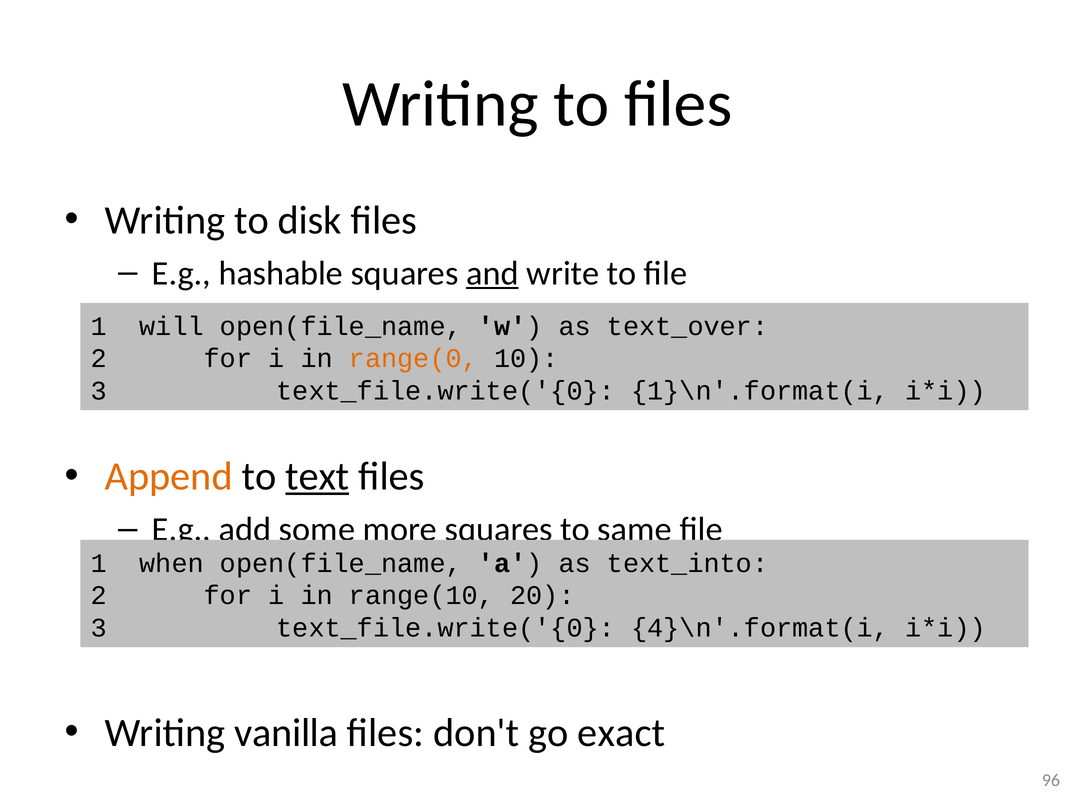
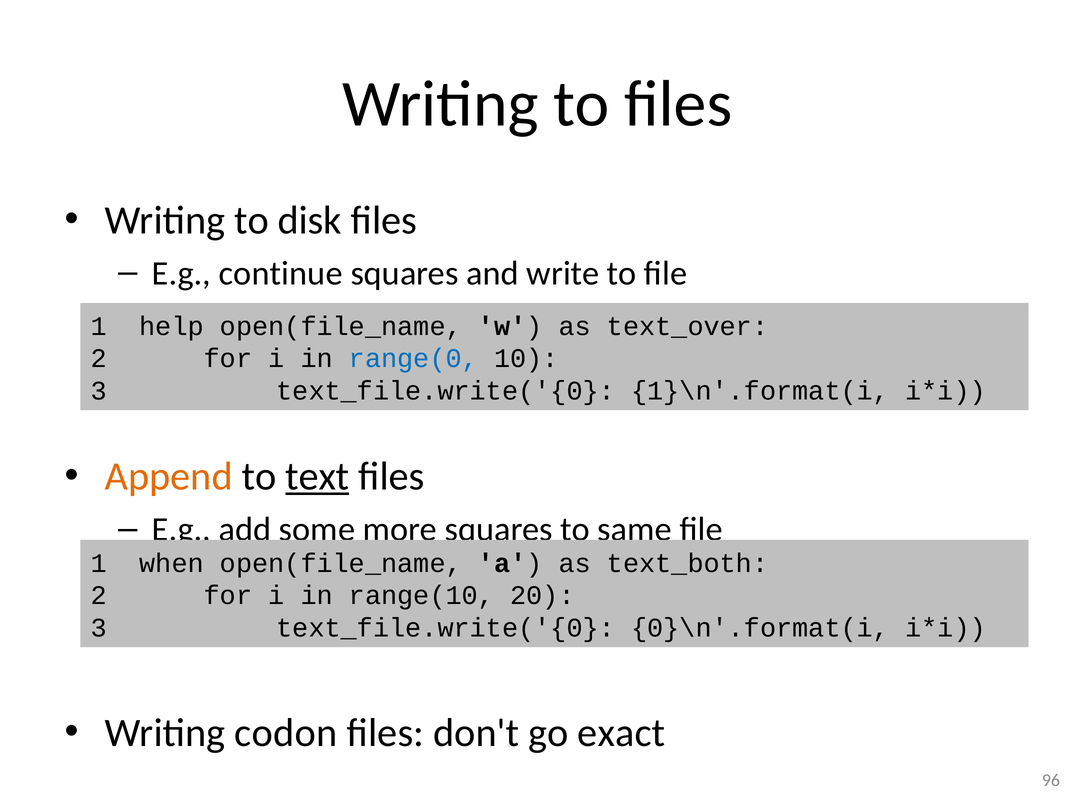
hashable: hashable -> continue (281, 273)
and underline: present -> none (492, 273)
will: will -> help (172, 326)
range(0 colour: orange -> blue (413, 359)
text_into: text_into -> text_both (688, 563)
4}\n'.format(i: 4}\n'.format(i -> 0}\n'.format(i (760, 628)
vanilla: vanilla -> codon (286, 733)
